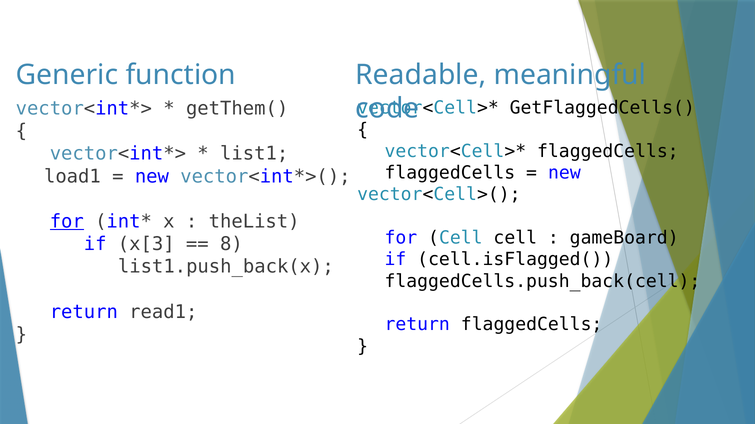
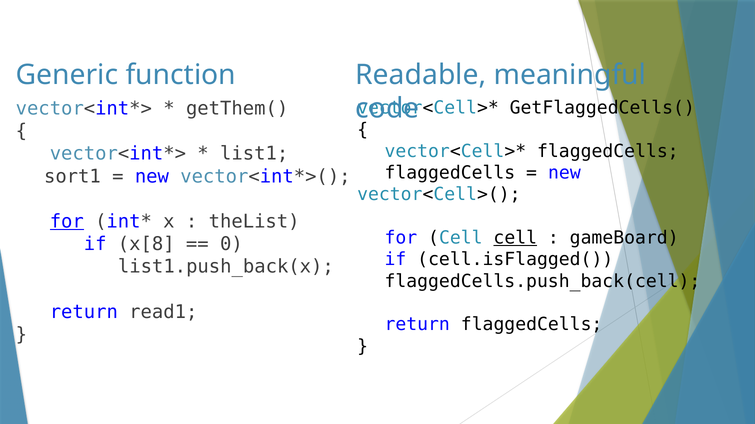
load1: load1 -> sort1 (72, 177)
cell underline: none -> present (515, 238)
x[3: x[3 -> x[8 (146, 245)
8: 8 -> 0 (231, 245)
